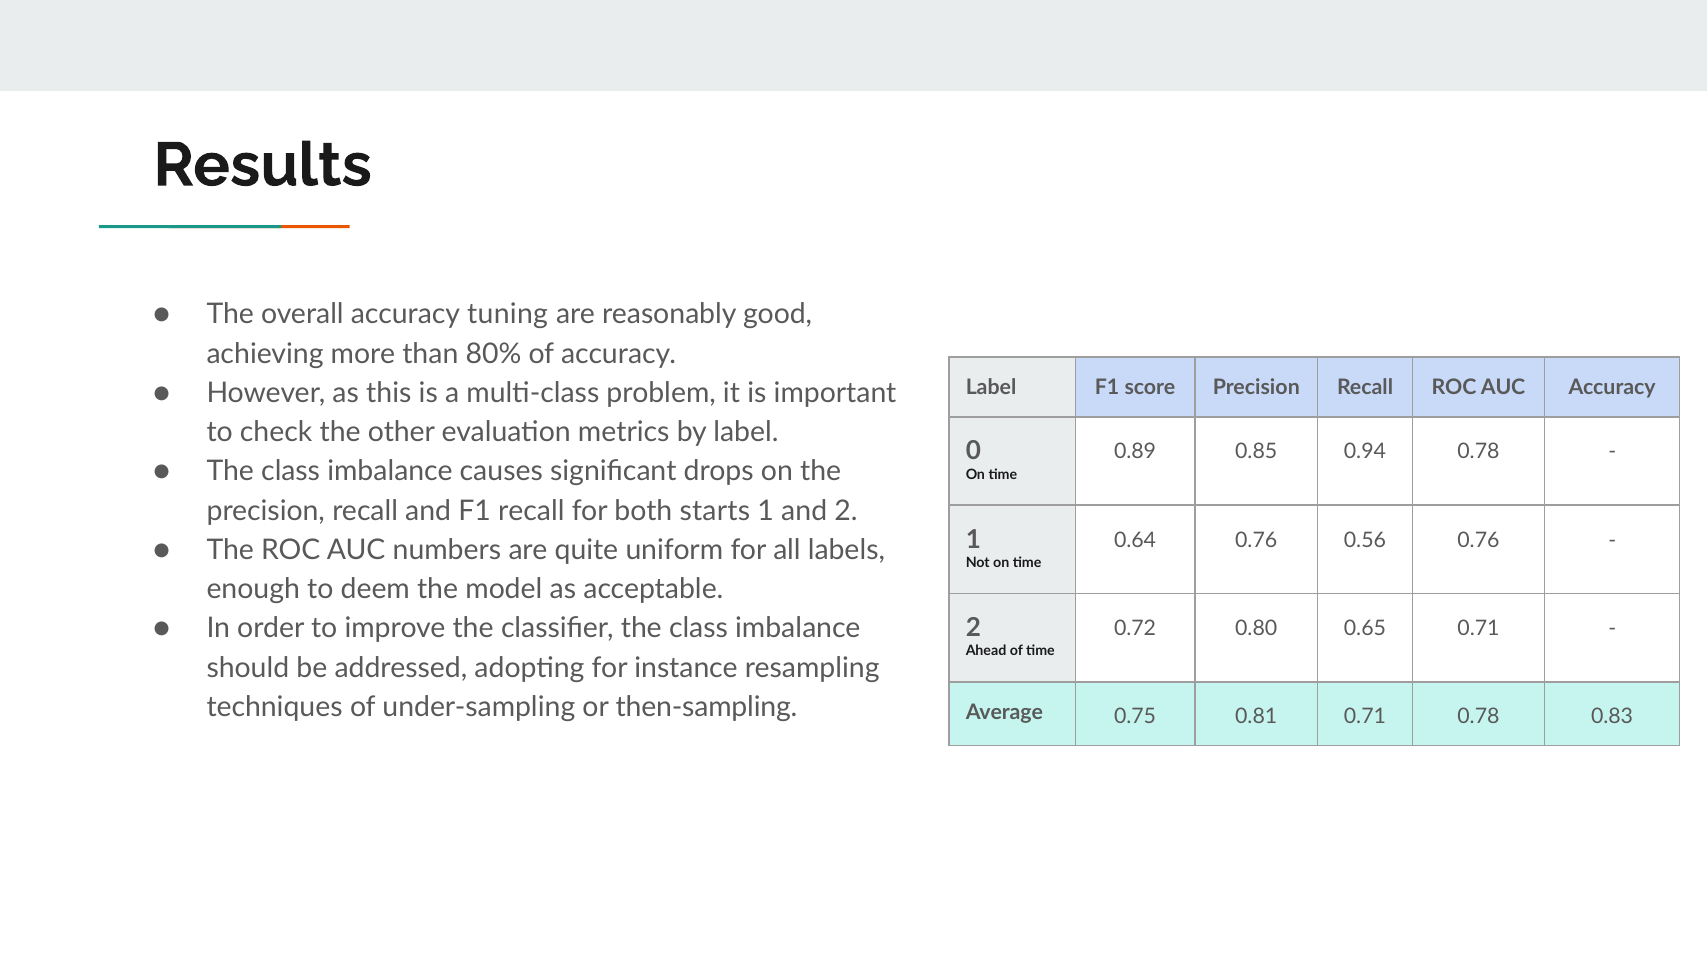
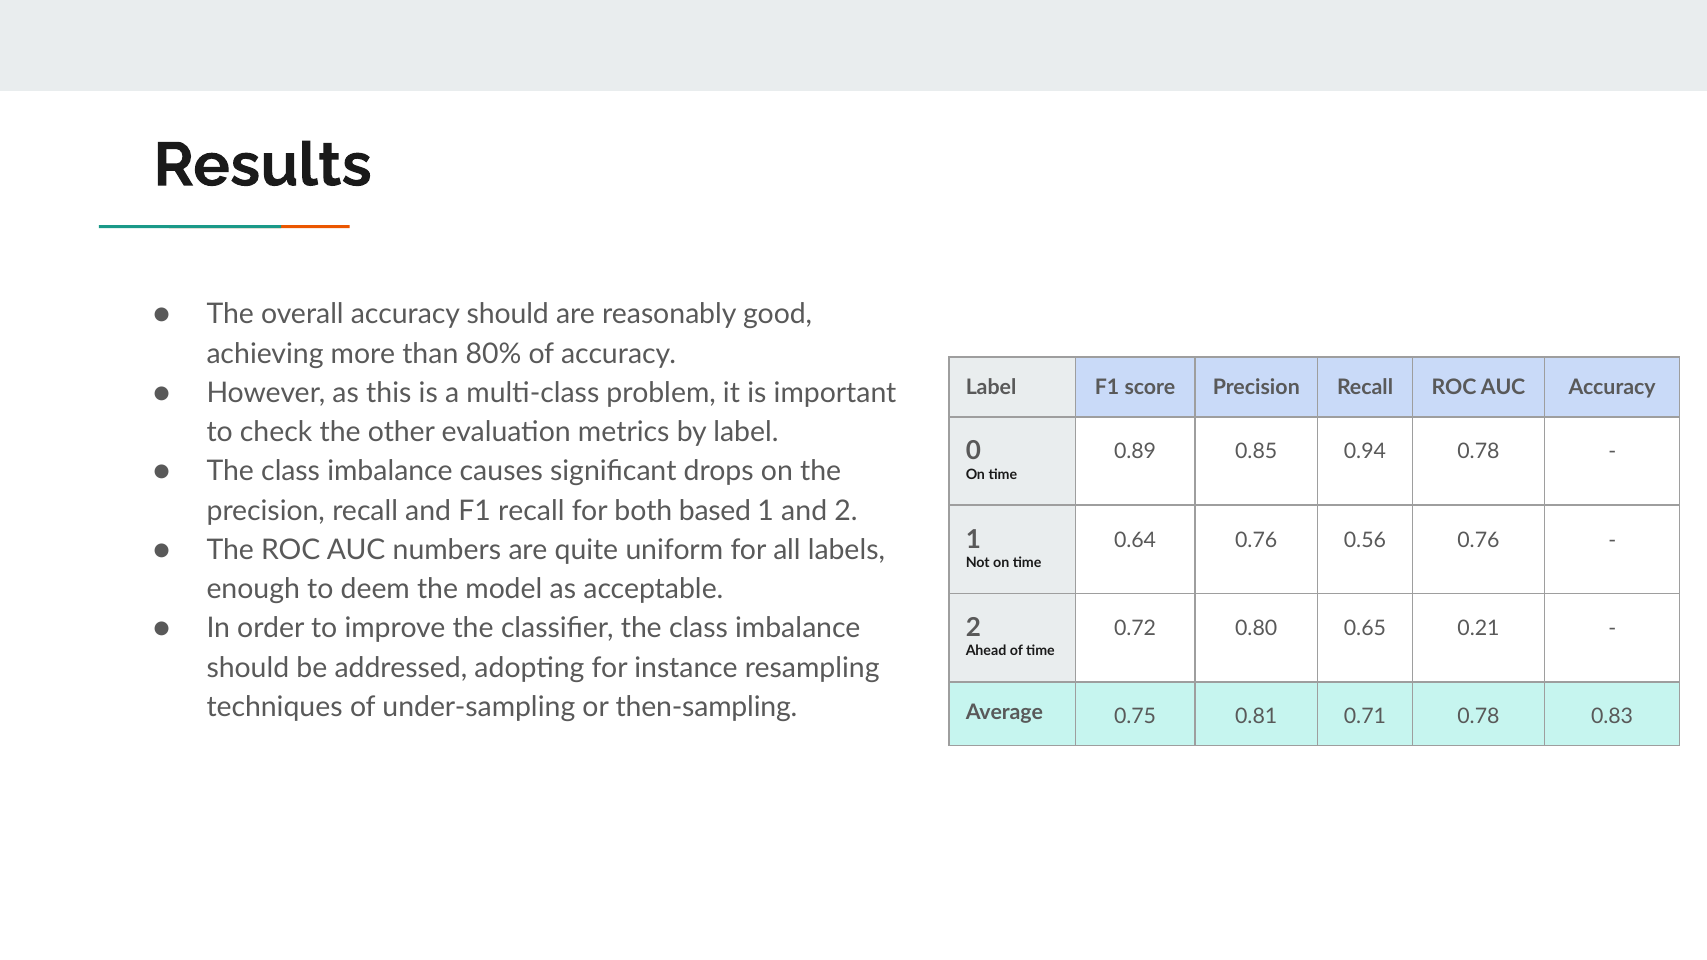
accuracy tuning: tuning -> should (508, 315)
starts: starts -> based (715, 511)
0.65 0.71: 0.71 -> 0.21 (1478, 628)
